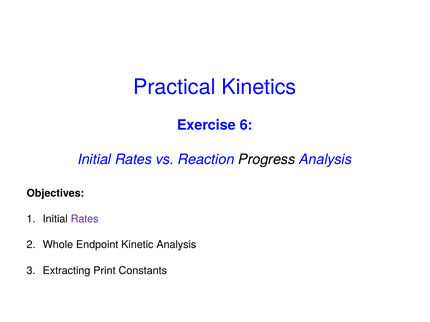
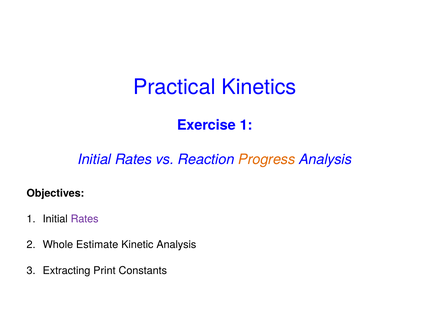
Exercise 6: 6 -> 1 (246, 125)
Progress colour: black -> orange (267, 160)
Endpoint: Endpoint -> Estimate (97, 245)
